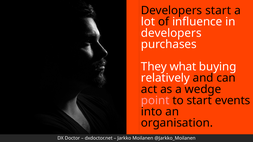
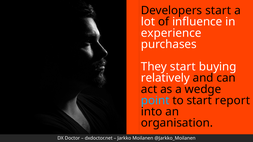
developers: developers -> experience (171, 33)
They what: what -> start (183, 67)
point colour: pink -> light blue (155, 101)
events: events -> report (232, 101)
